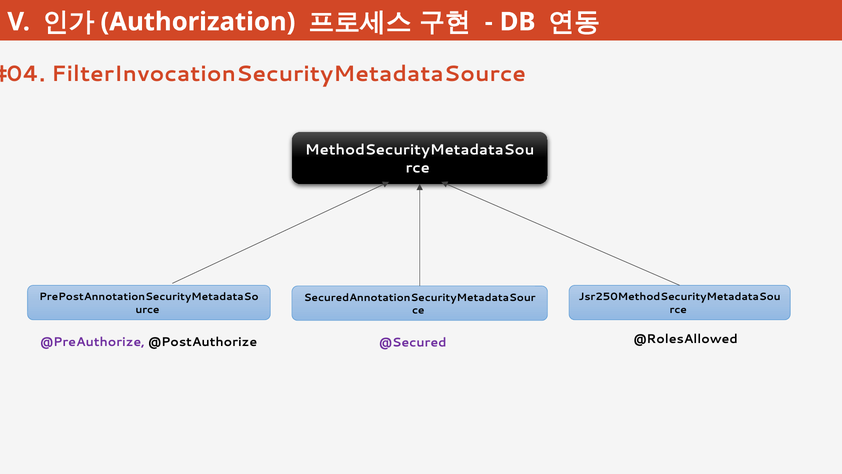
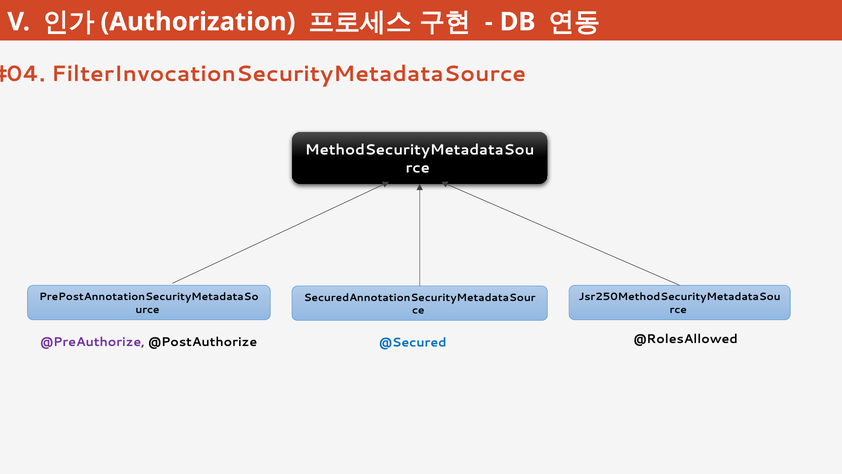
@Secured colour: purple -> blue (413, 342)
